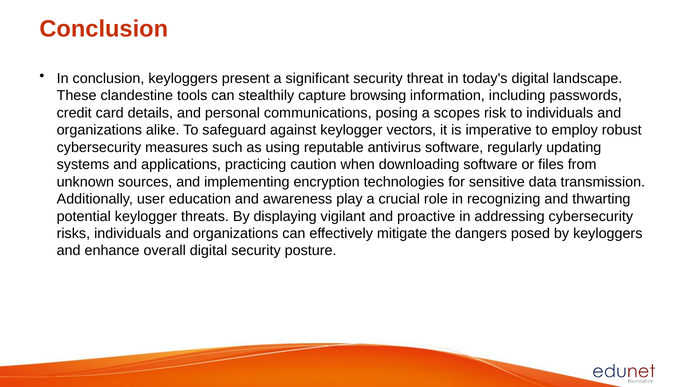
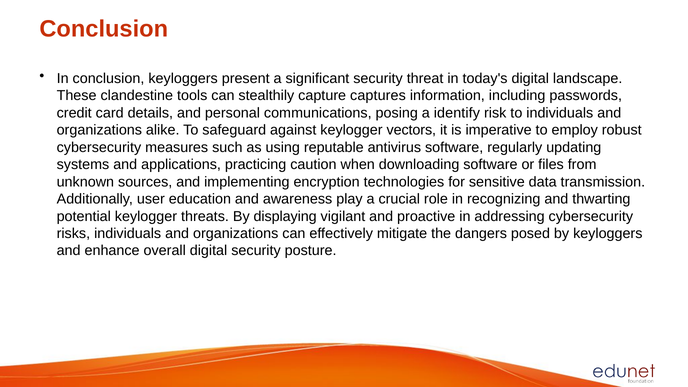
browsing: browsing -> captures (378, 96)
scopes: scopes -> identify (457, 113)
